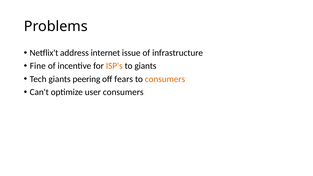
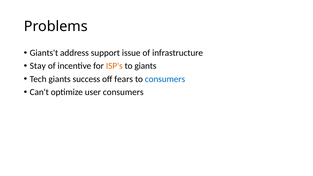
Netflix't: Netflix't -> Giants't (44, 53)
internet: internet -> support (105, 53)
Fine: Fine -> Stay (38, 66)
peering: peering -> success (86, 79)
consumers colour: orange -> blue (165, 79)
